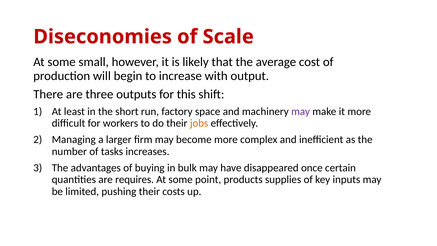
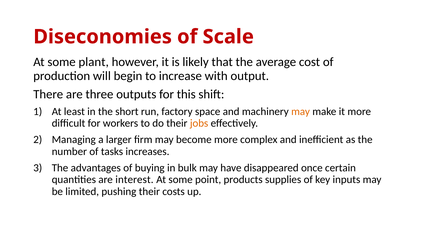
small: small -> plant (94, 62)
may colour: purple -> orange (301, 111)
requires: requires -> interest (134, 179)
